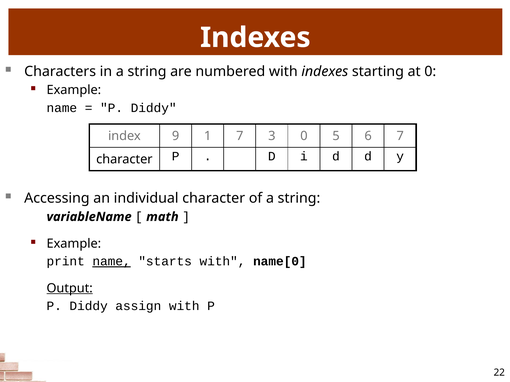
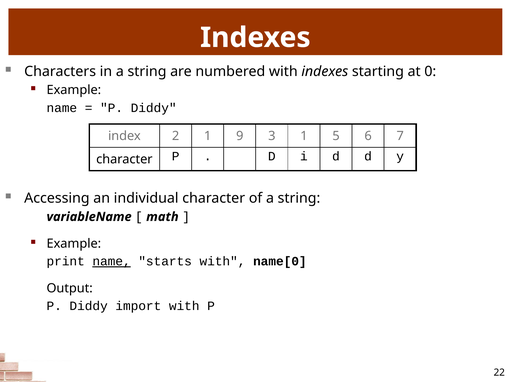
9: 9 -> 2 (176, 136)
1 7: 7 -> 9 (240, 136)
3 0: 0 -> 1 (304, 136)
Output underline: present -> none (70, 289)
assign: assign -> import (138, 306)
